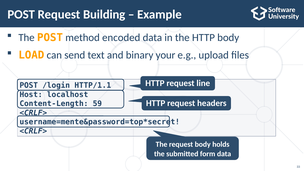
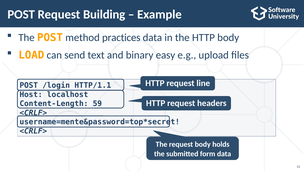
encoded: encoded -> practices (121, 38)
your: your -> easy (165, 55)
